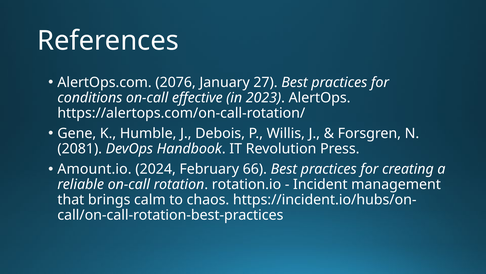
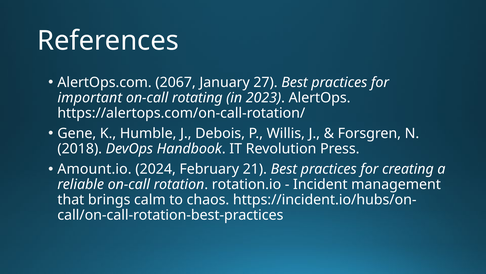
2076: 2076 -> 2067 (176, 82)
conditions: conditions -> important (90, 97)
effective: effective -> rotating (197, 97)
2081: 2081 -> 2018 (80, 148)
66: 66 -> 21 (255, 169)
